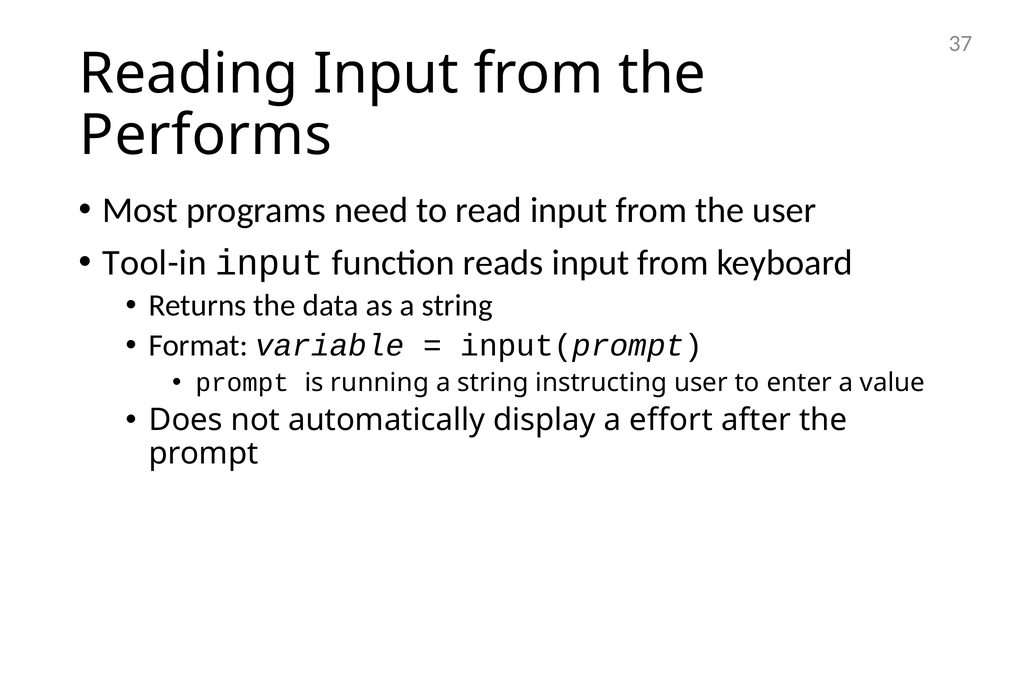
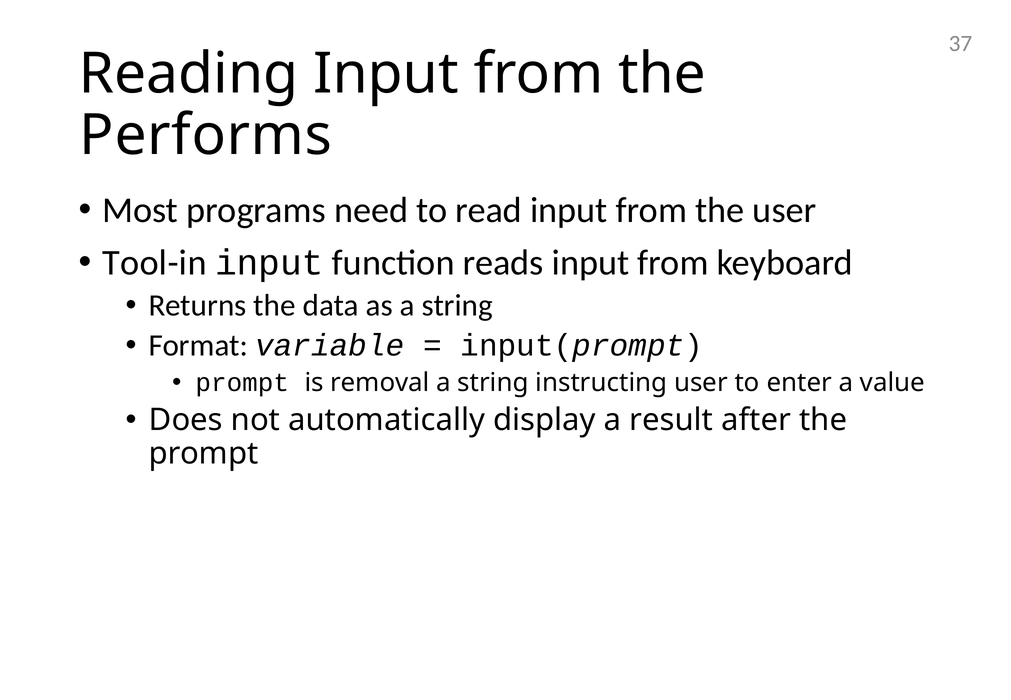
running: running -> removal (380, 383)
effort: effort -> result (671, 420)
